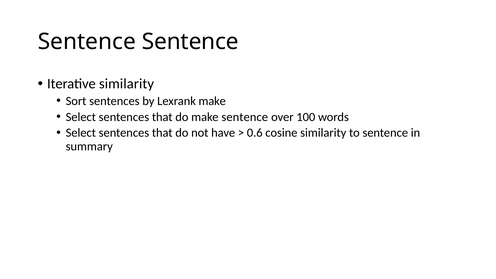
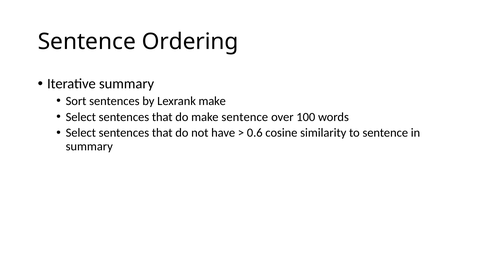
Sentence Sentence: Sentence -> Ordering (190, 42)
Iterative similarity: similarity -> summary (127, 84)
